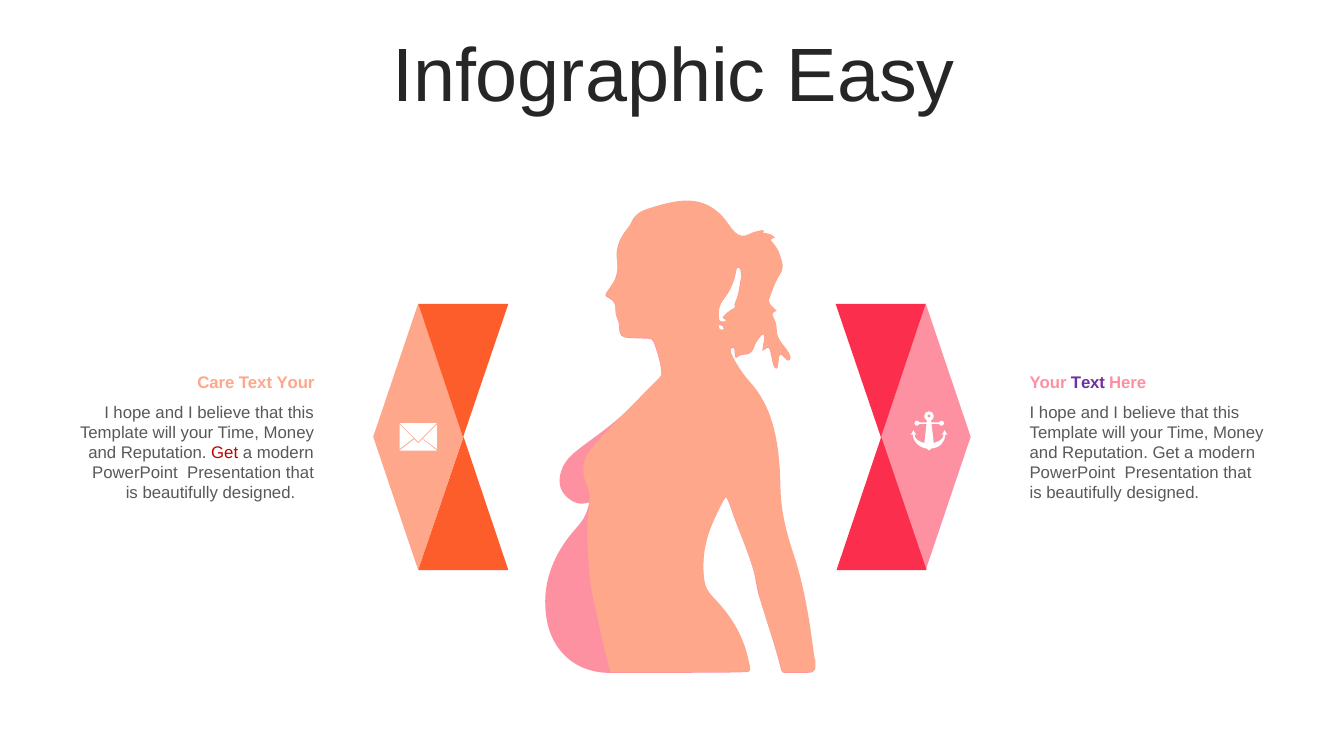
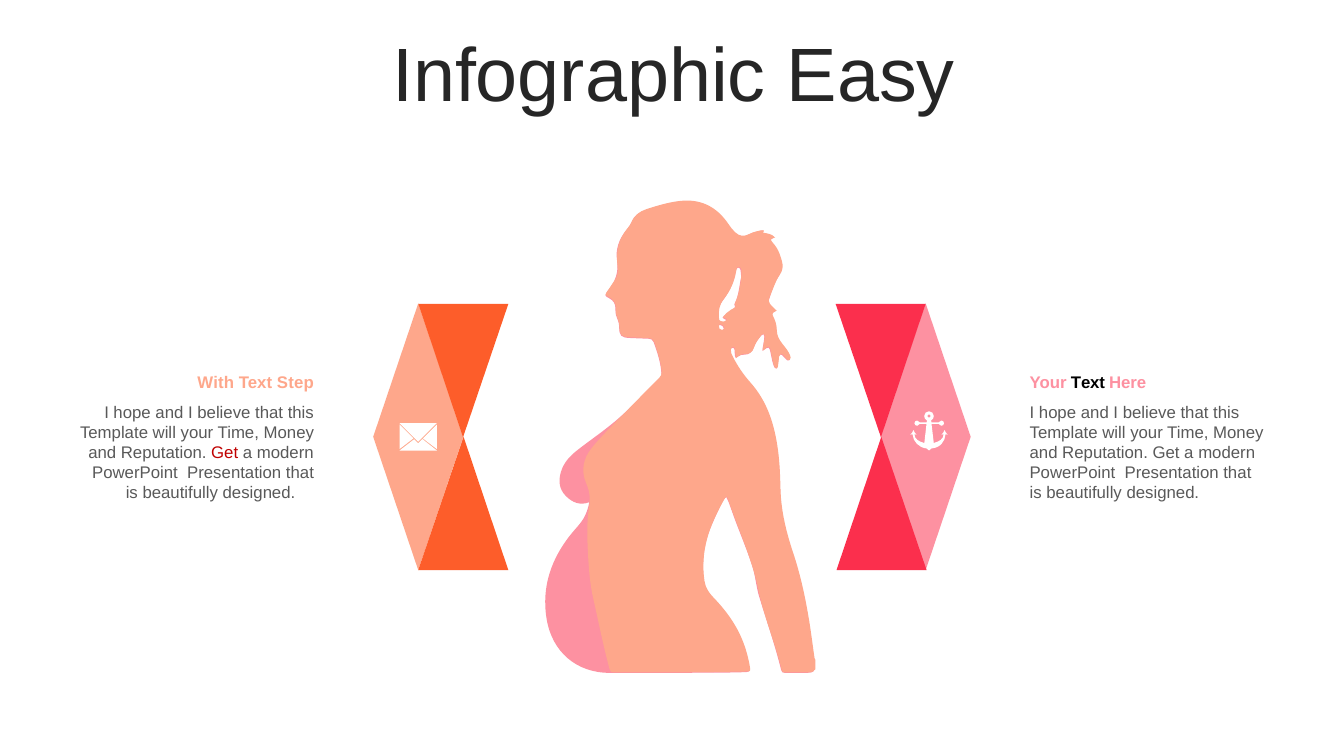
Care: Care -> With (216, 382)
Text Your: Your -> Step (295, 382)
Text colour: purple -> black (1088, 382)
